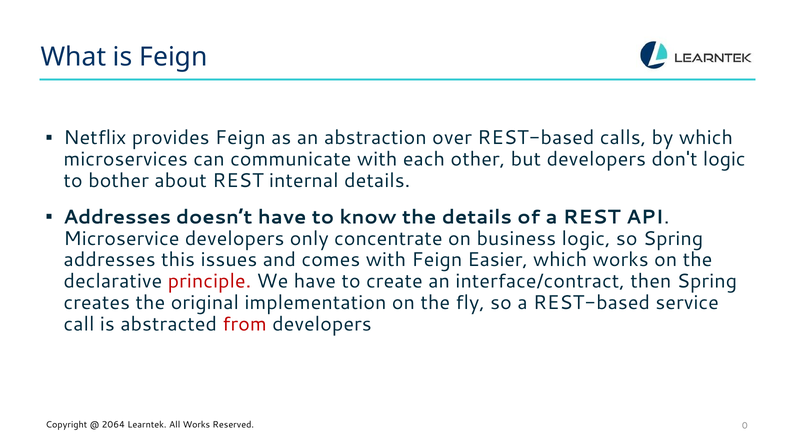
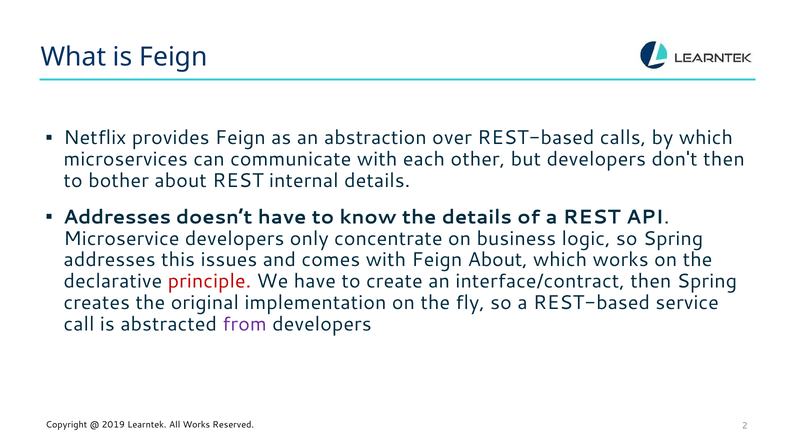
don't logic: logic -> then (724, 159)
Feign Easier: Easier -> About (498, 260)
from colour: red -> purple (245, 324)
2064: 2064 -> 2019 (113, 425)
0: 0 -> 2 (745, 426)
